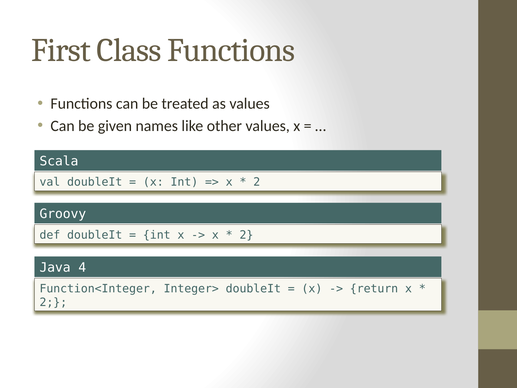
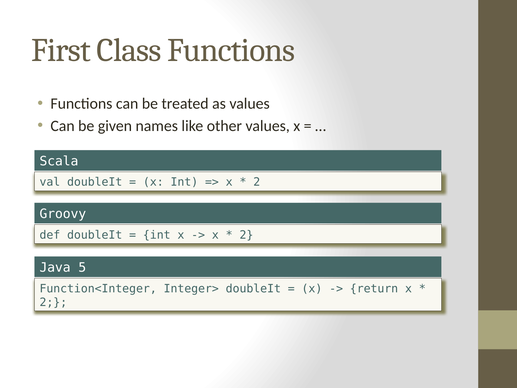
4: 4 -> 5 (82, 268)
